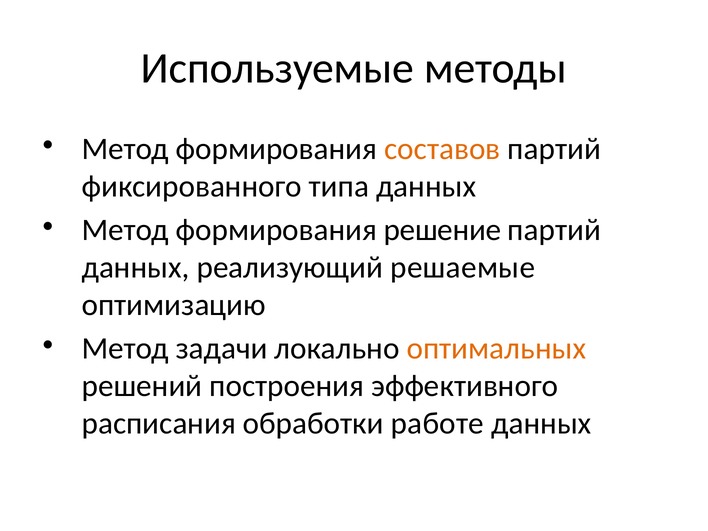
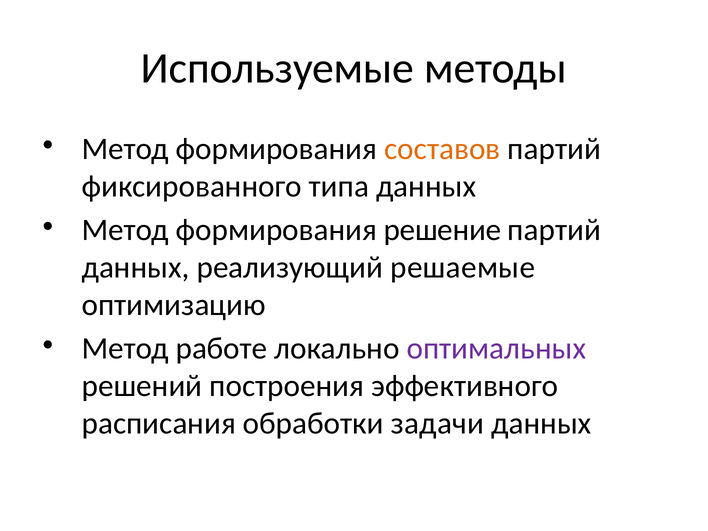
задачи: задачи -> работе (222, 349)
оптимальных colour: orange -> purple (496, 349)
работе: работе -> задачи (437, 424)
